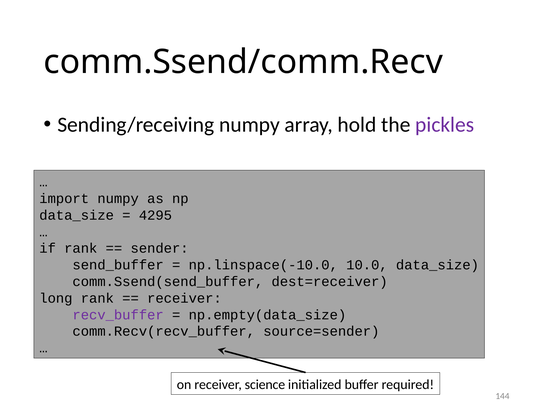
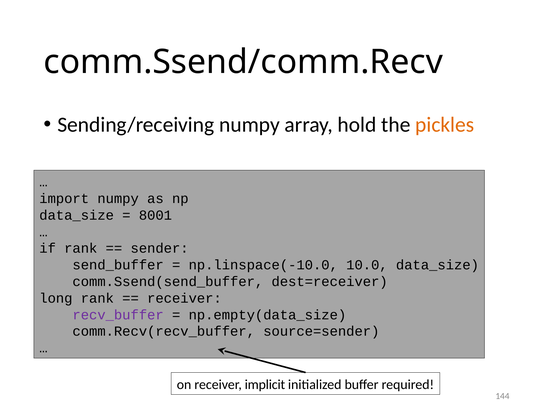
pickles colour: purple -> orange (445, 125)
4295: 4295 -> 8001 (155, 215)
science: science -> implicit (265, 384)
